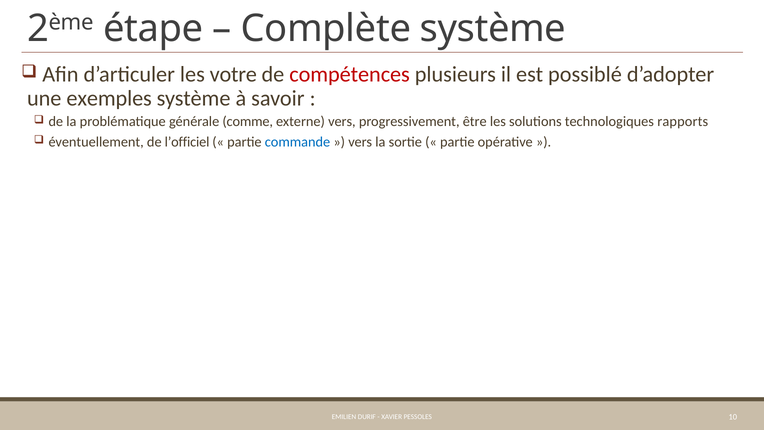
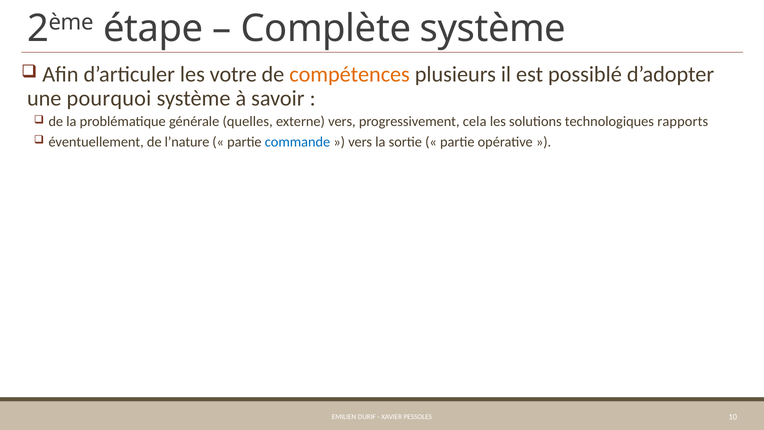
compétences colour: red -> orange (350, 75)
exemples: exemples -> pourquoi (109, 99)
comme: comme -> quelles (248, 122)
être: être -> cela (475, 122)
l’officiel: l’officiel -> l’nature (187, 142)
